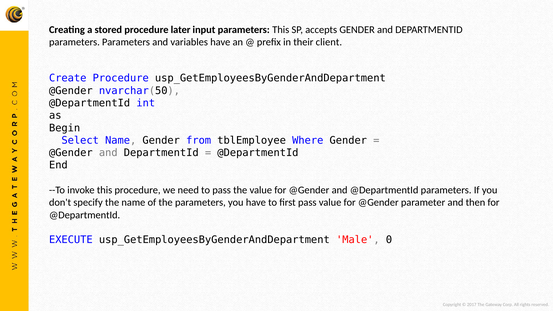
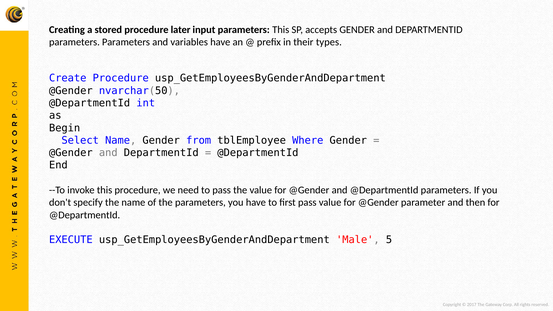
client: client -> types (329, 42)
0: 0 -> 5 (389, 240)
